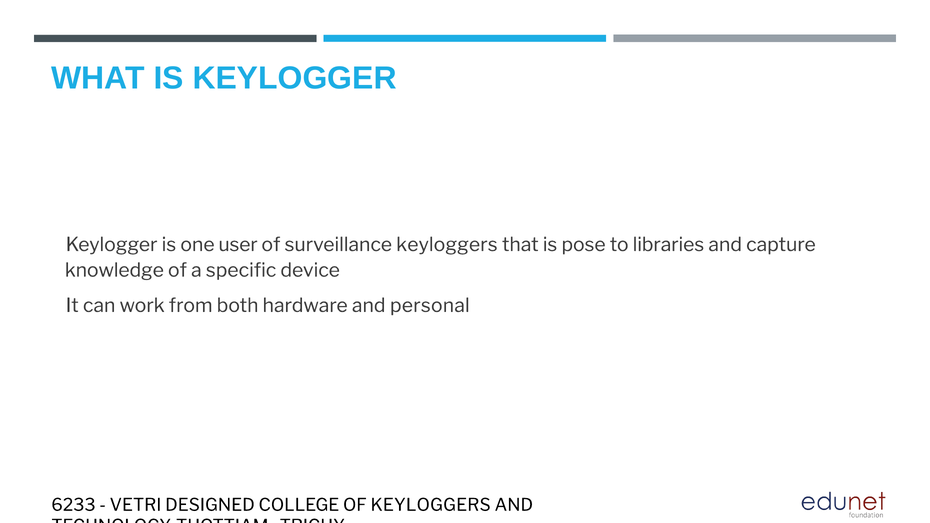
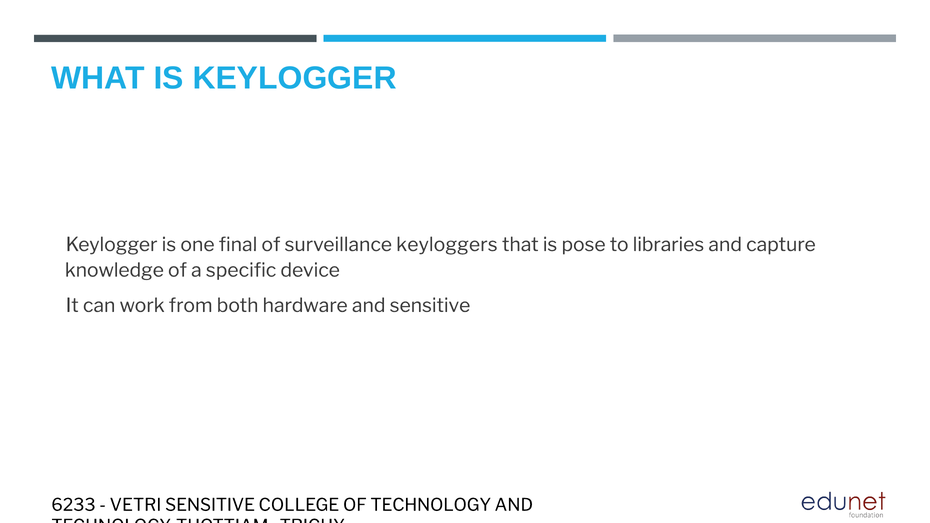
user: user -> final (238, 245)
and personal: personal -> sensitive (430, 306)
VETRI DESIGNED: DESIGNED -> SENSITIVE (210, 505)
OF KEYLOGGERS: KEYLOGGERS -> TECHNOLOGY (431, 505)
